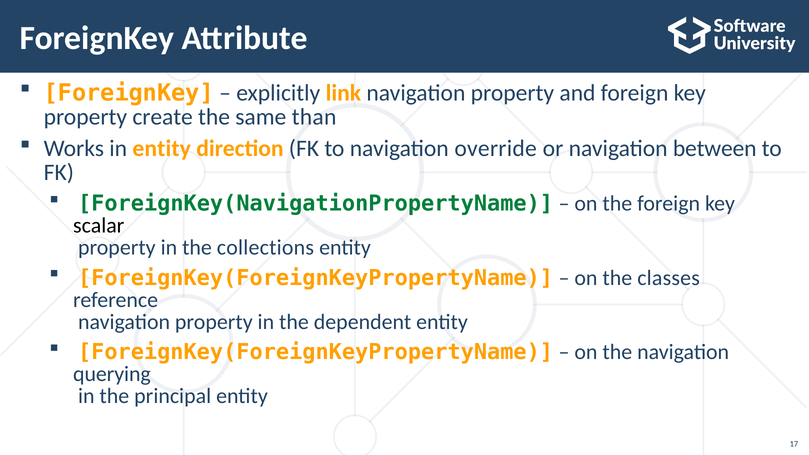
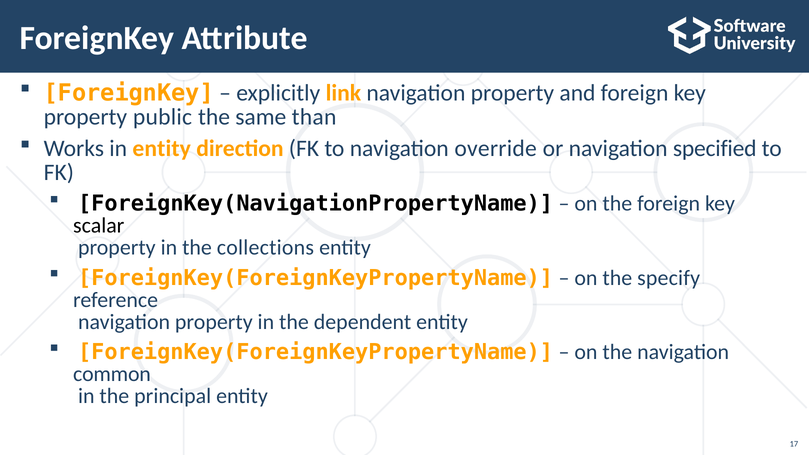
create: create -> public (162, 117)
between: between -> specified (715, 149)
ForeignKey(NavigationPropertyName colour: green -> black (316, 204)
classes: classes -> specify (669, 278)
querying: querying -> common (112, 374)
